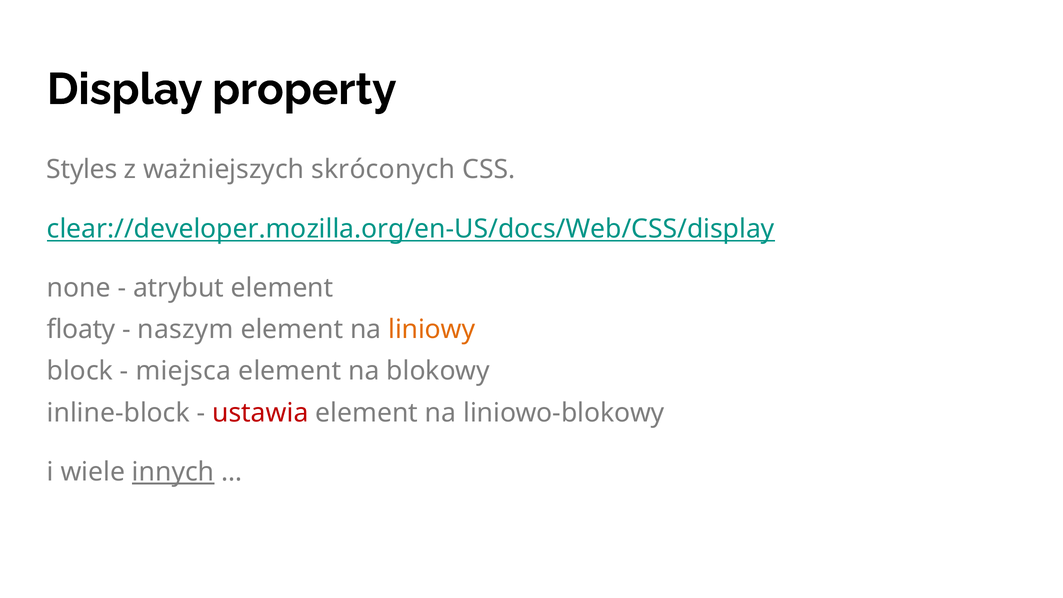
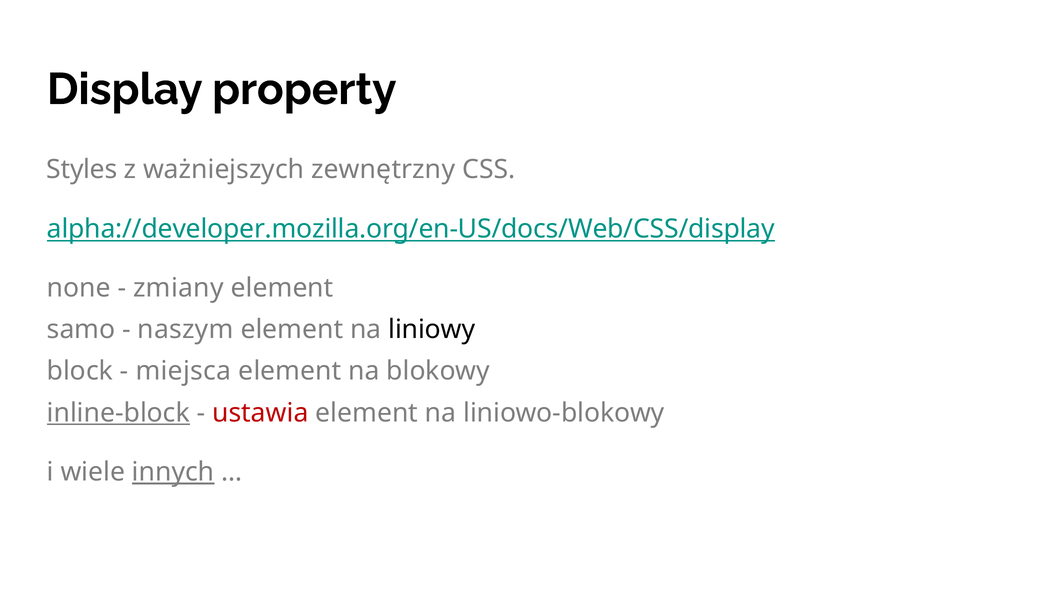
skróconych: skróconych -> zewnętrzny (383, 170)
clear://developer.mozilla.org/en-US/docs/Web/CSS/display: clear://developer.mozilla.org/en-US/docs/Web/CSS/display -> alpha://developer.mozilla.org/en-US/docs/Web/CSS/display (411, 229)
atrybut: atrybut -> zmiany (178, 288)
floaty: floaty -> samo (81, 330)
liniowy colour: orange -> black (432, 330)
inline-block underline: none -> present (118, 413)
